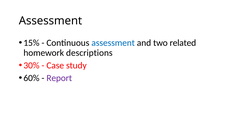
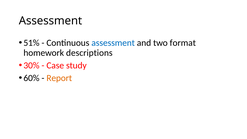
15%: 15% -> 51% (31, 43)
related: related -> format (183, 43)
Report colour: purple -> orange (59, 78)
